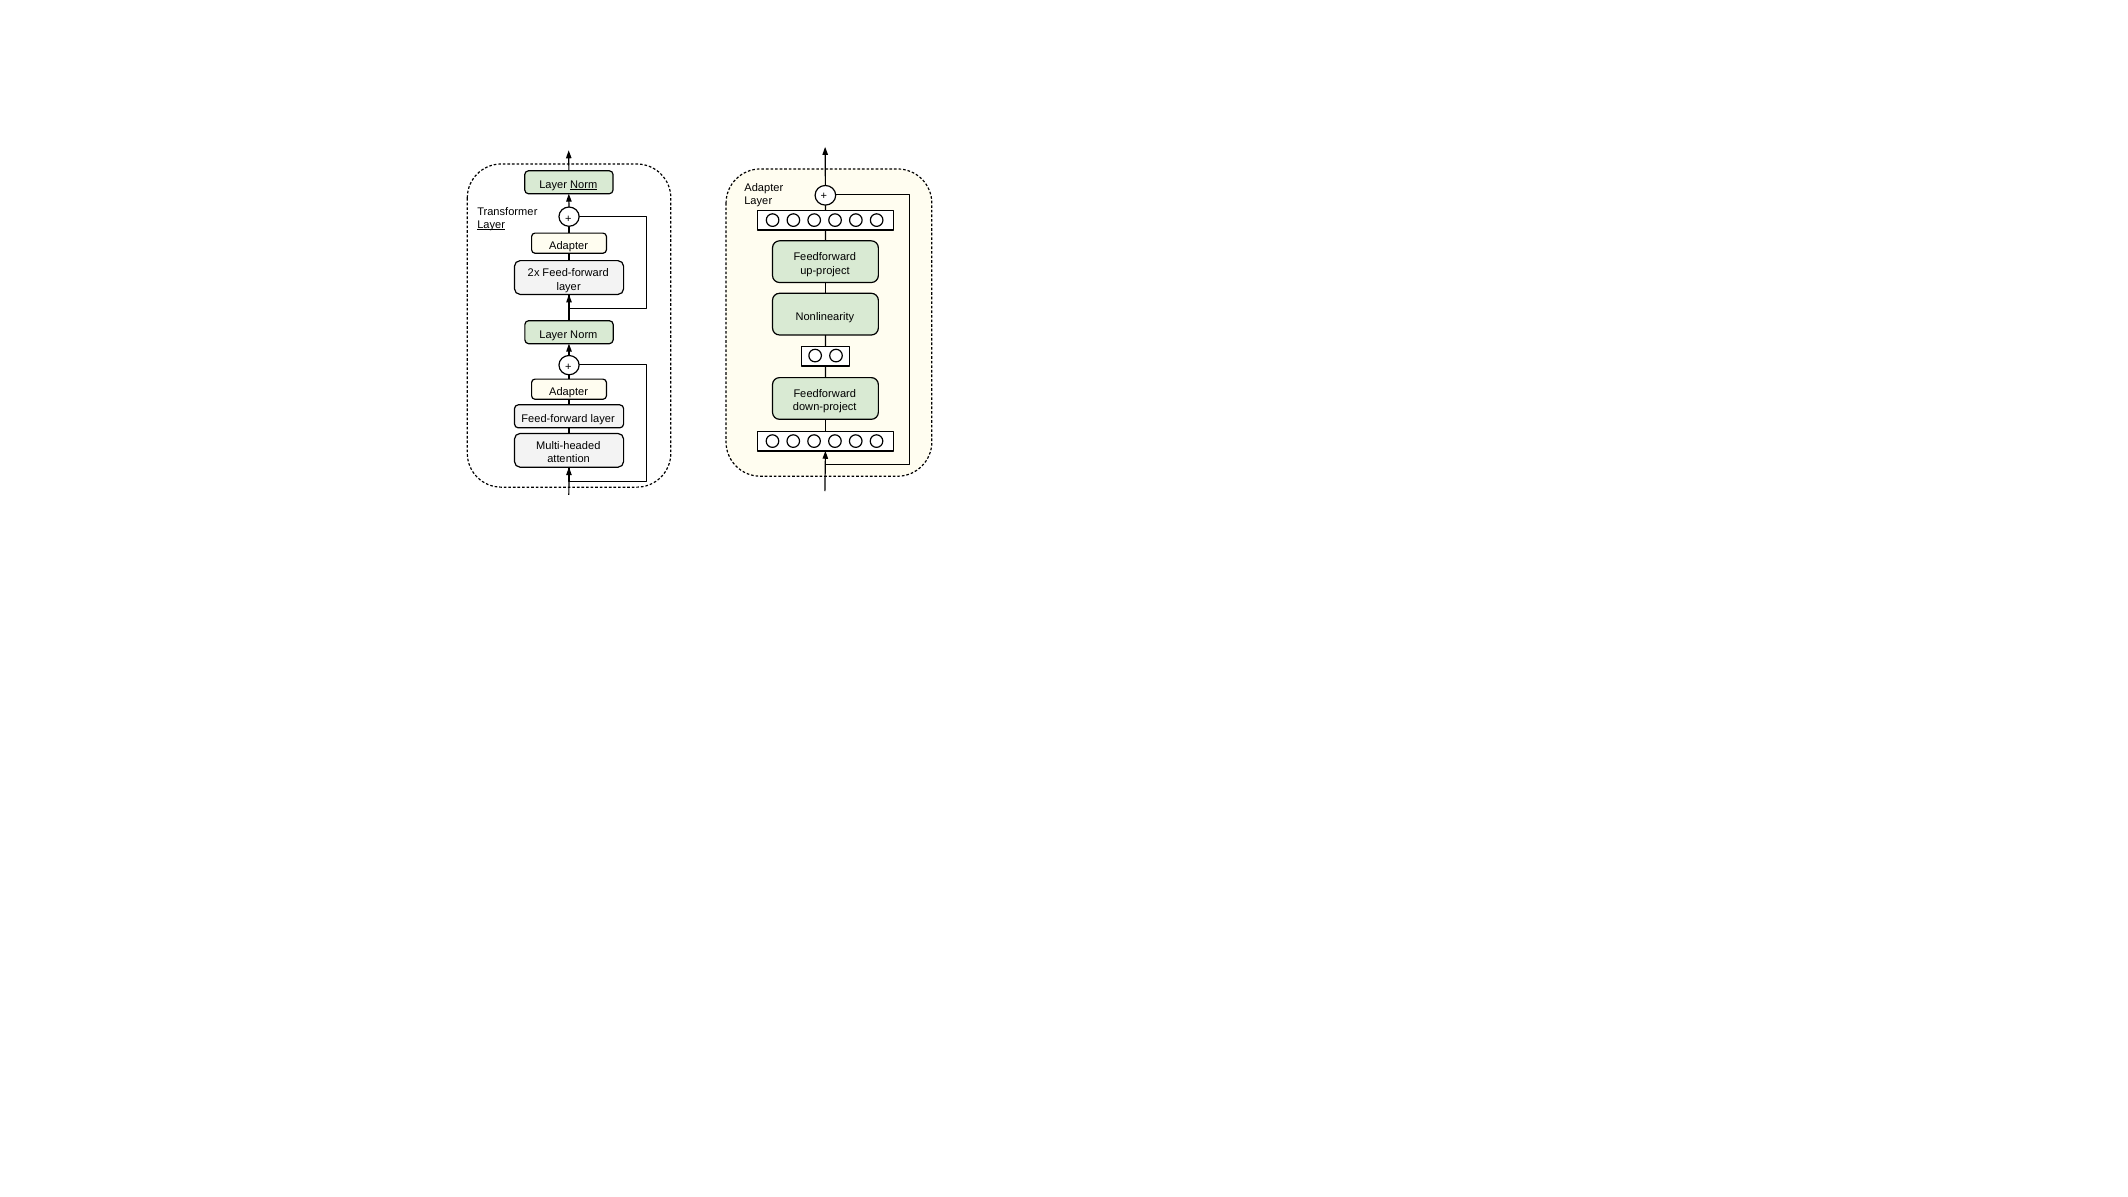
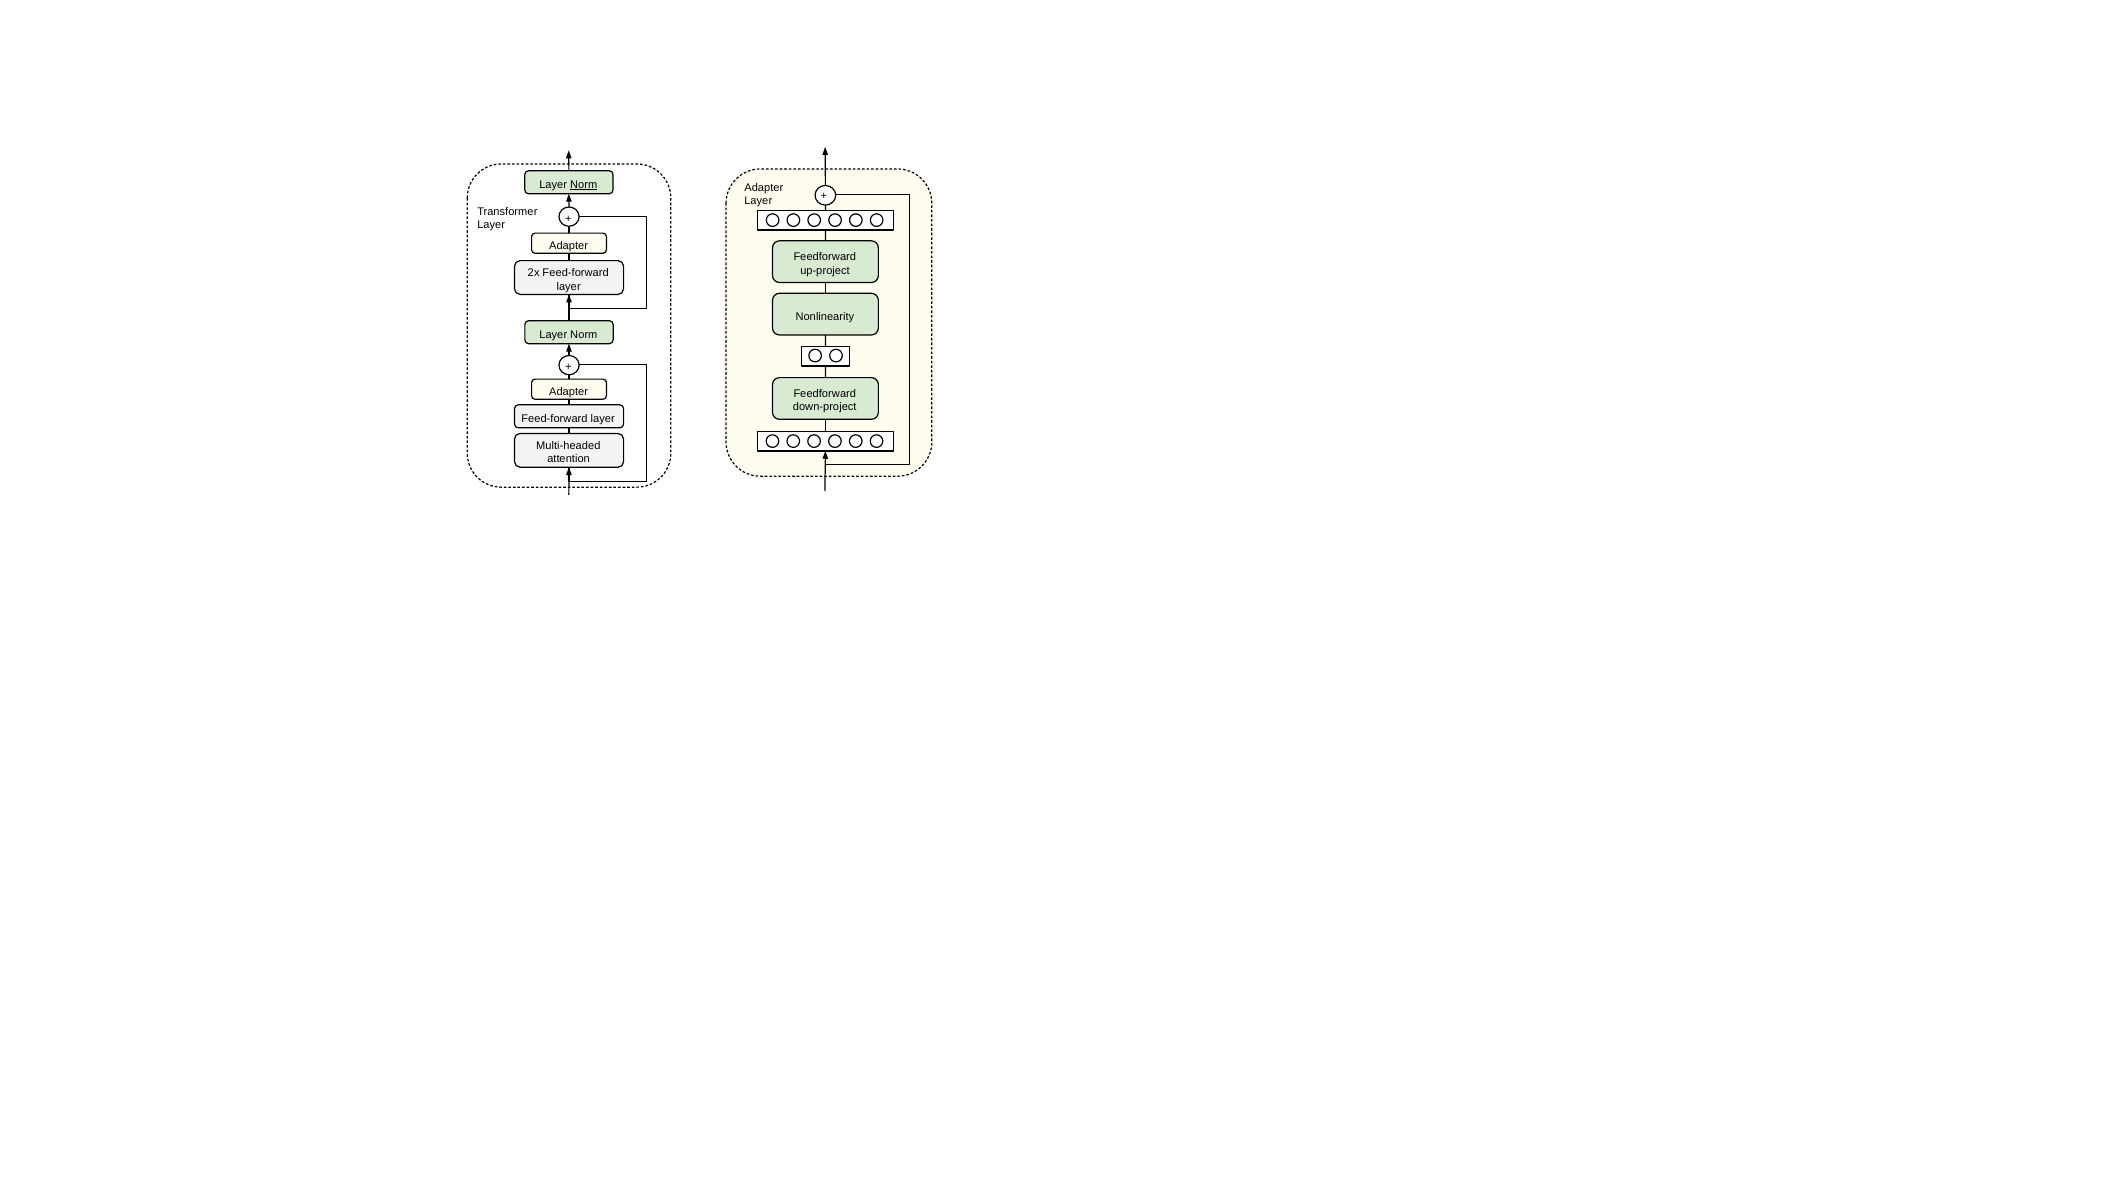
Layer underline: present -> none (491, 225)
